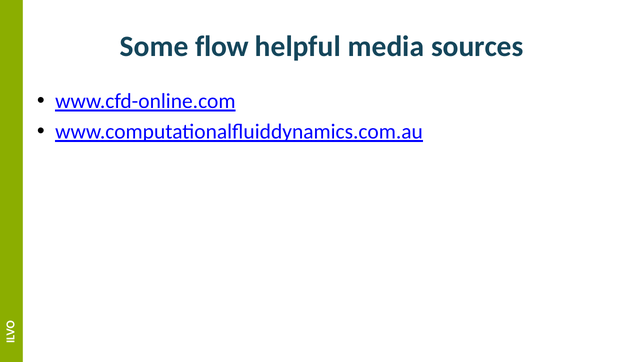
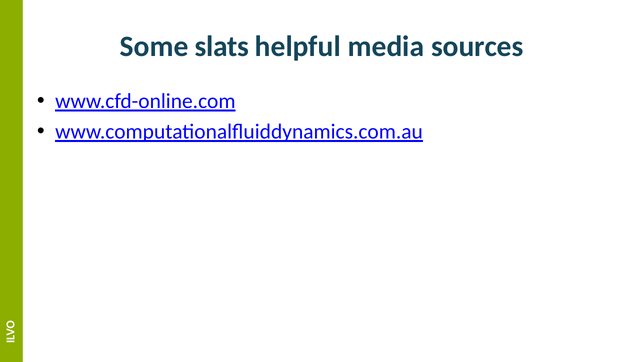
flow: flow -> slats (222, 47)
